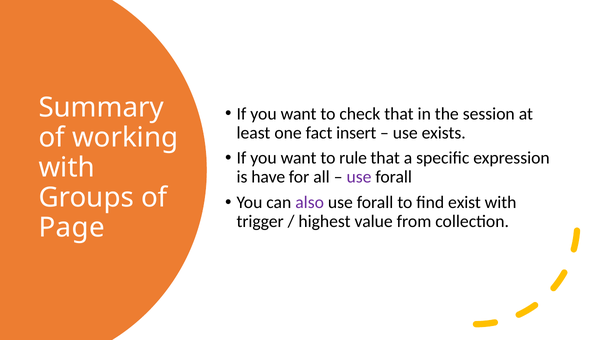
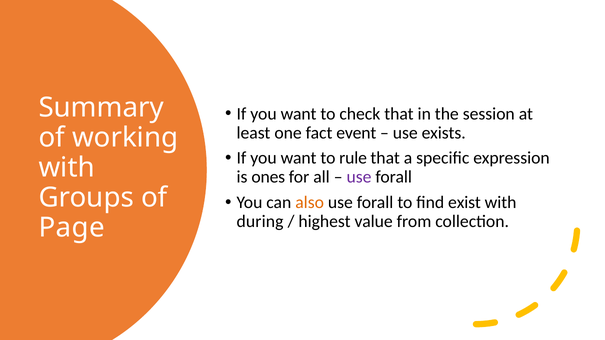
insert: insert -> event (356, 133)
have: have -> ones (268, 177)
also colour: purple -> orange (310, 203)
trigger: trigger -> during (260, 222)
